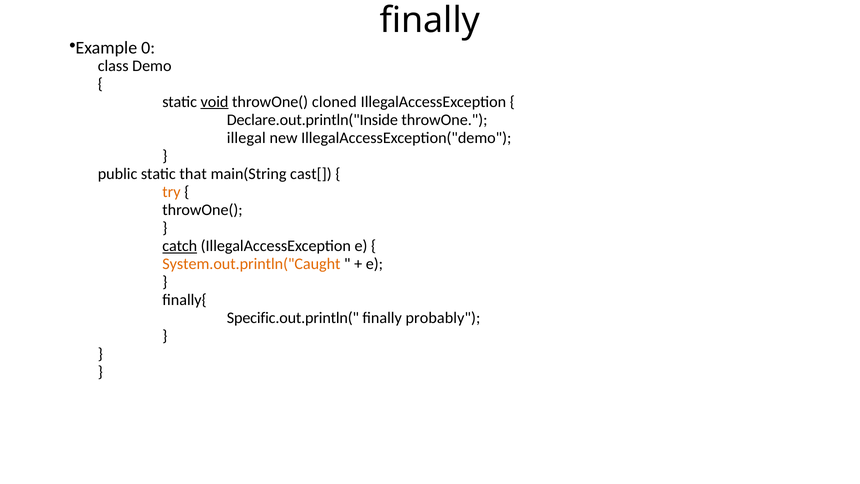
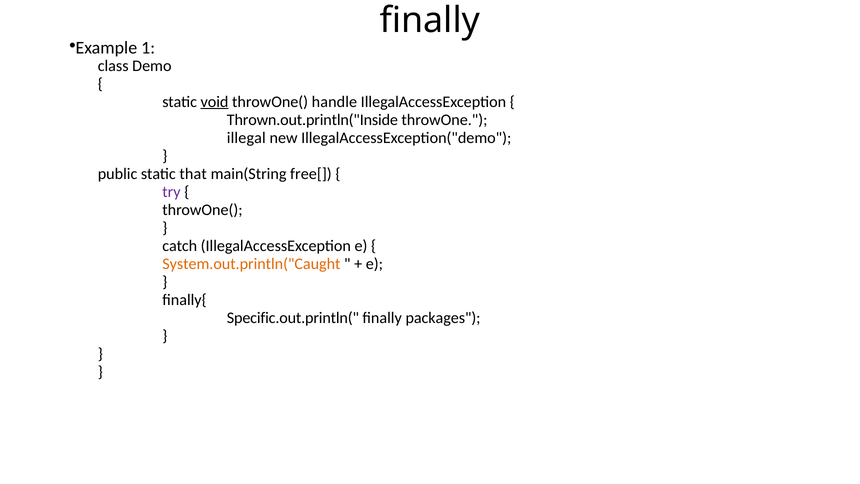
0: 0 -> 1 (148, 48)
cloned: cloned -> handle (334, 102)
Declare.out.println("Inside: Declare.out.println("Inside -> Thrown.out.println("Inside (312, 120)
cast[: cast[ -> free[ (311, 174)
try colour: orange -> purple (171, 192)
catch underline: present -> none (180, 246)
probably: probably -> packages (443, 318)
